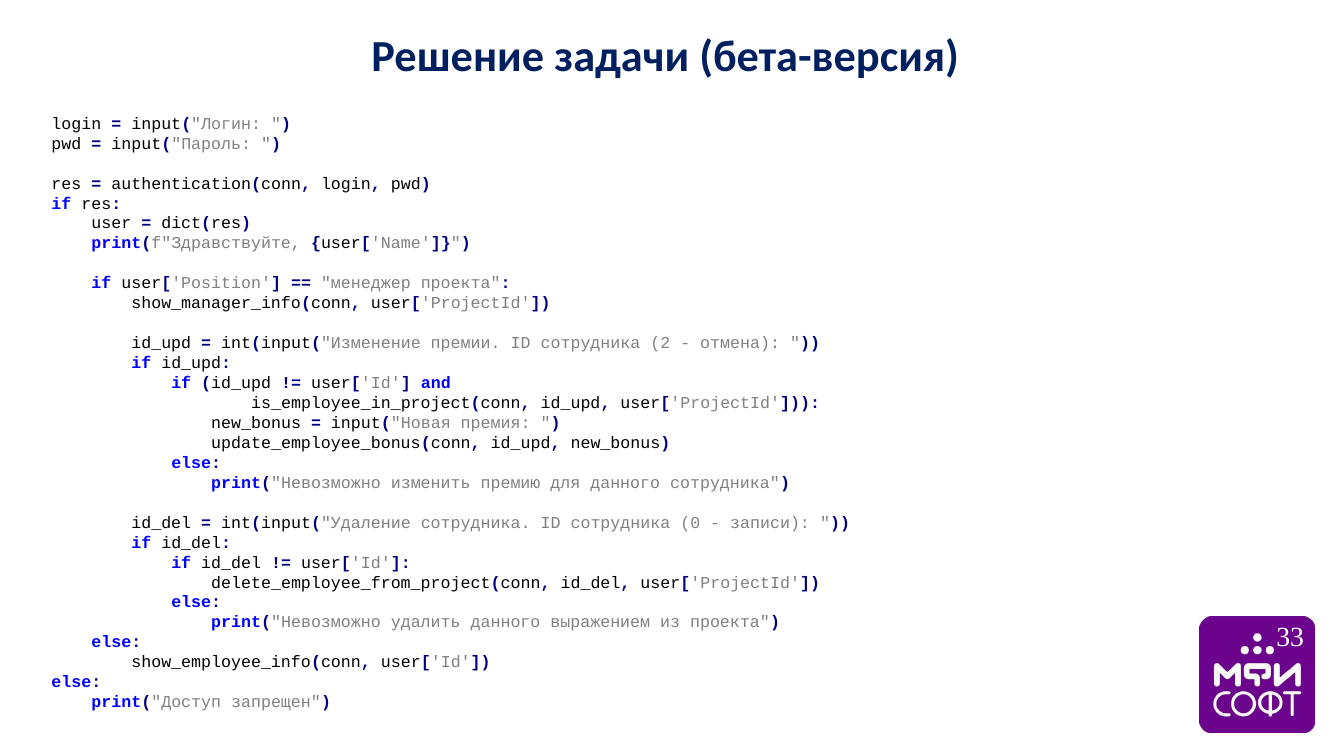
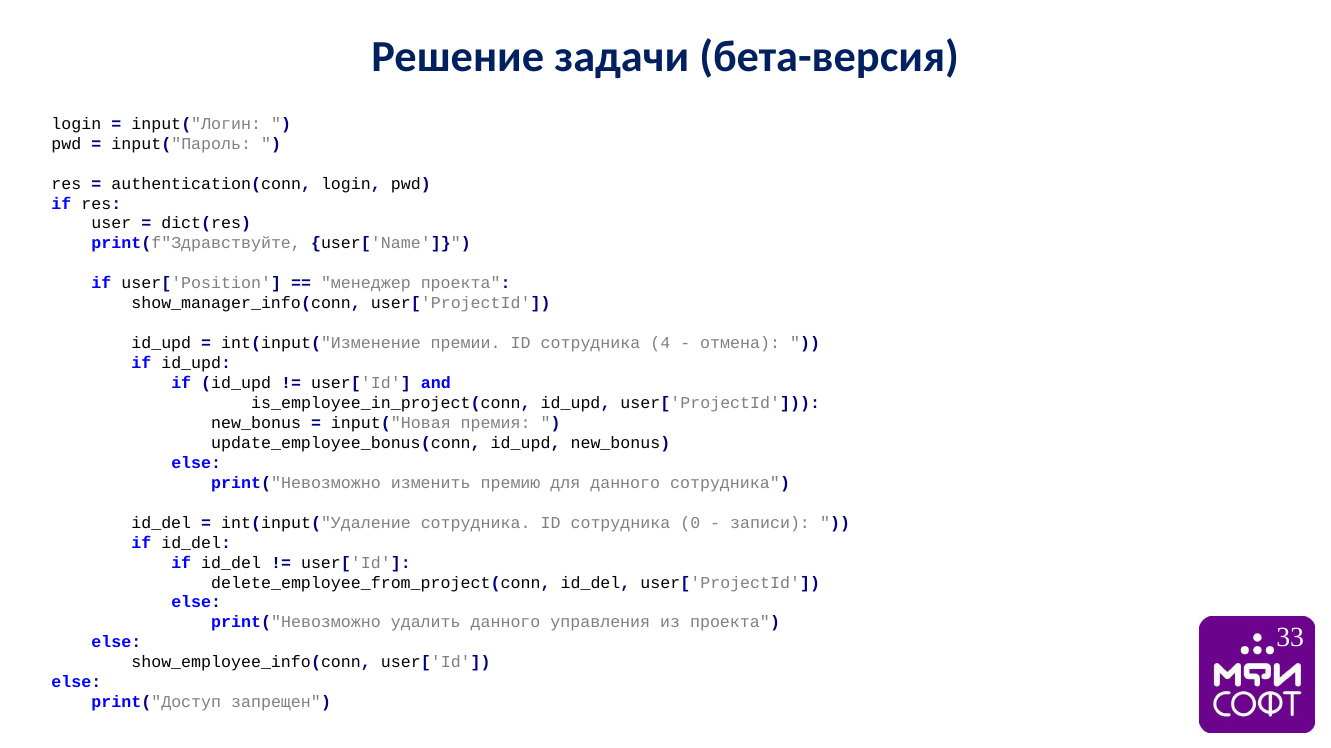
2: 2 -> 4 (660, 344)
выражением: выражением -> управления (600, 623)
